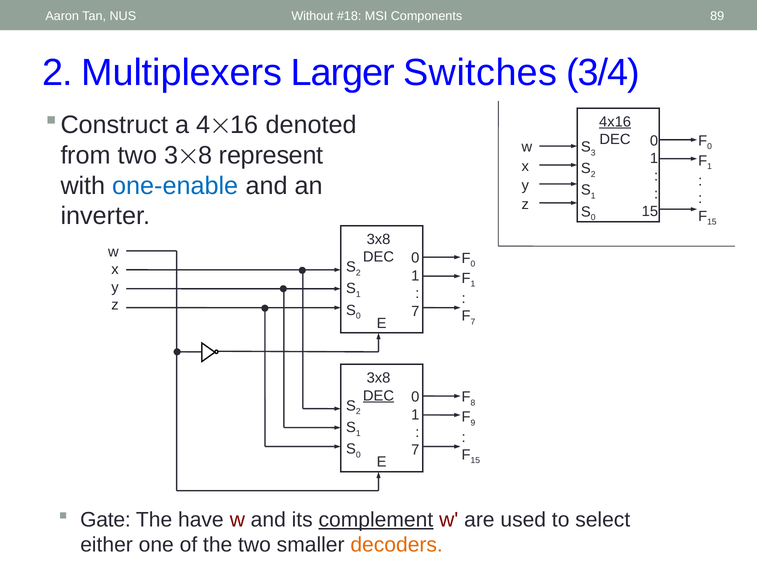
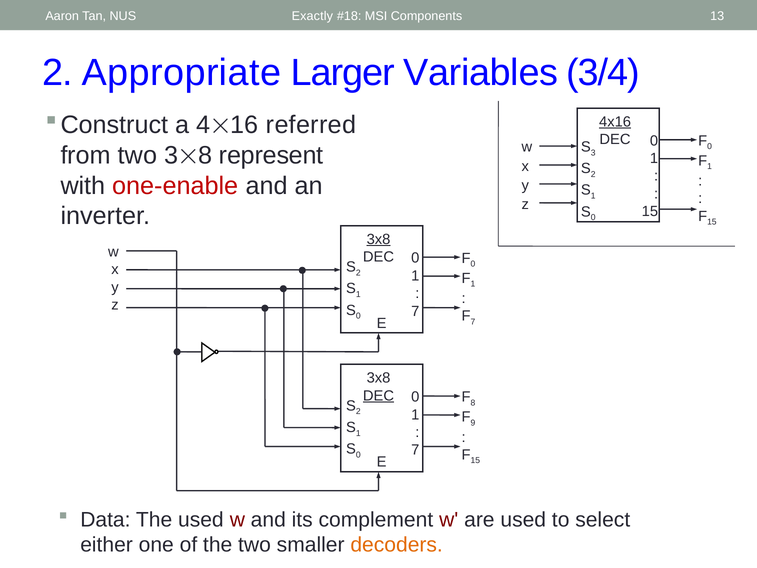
Without: Without -> Exactly (312, 16)
89: 89 -> 13 (717, 16)
Multiplexers: Multiplexers -> Appropriate (181, 73)
Switches: Switches -> Variables (481, 73)
denoted: denoted -> referred (311, 125)
one-enable colour: blue -> red (175, 186)
3x8 underline: none -> present (379, 239)
Gate: Gate -> Data (105, 519)
The have: have -> used (201, 519)
complement underline: present -> none (376, 519)
